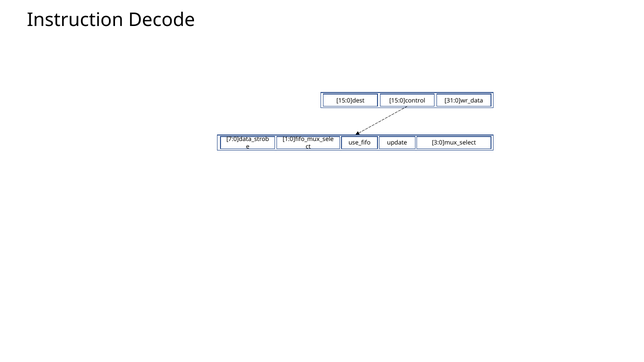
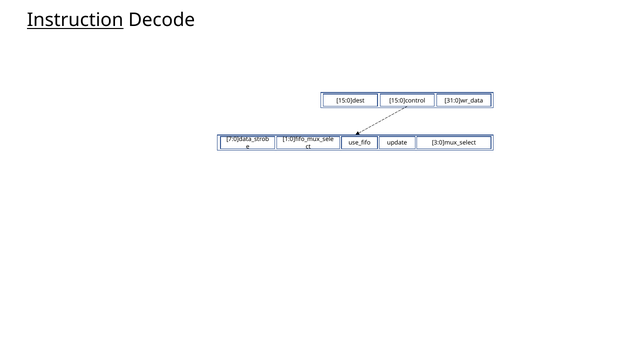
Instruction underline: none -> present (75, 20)
